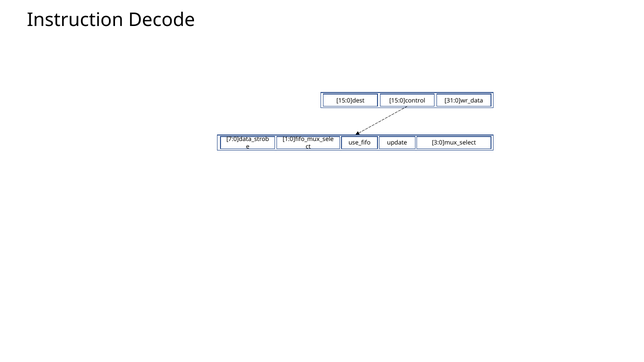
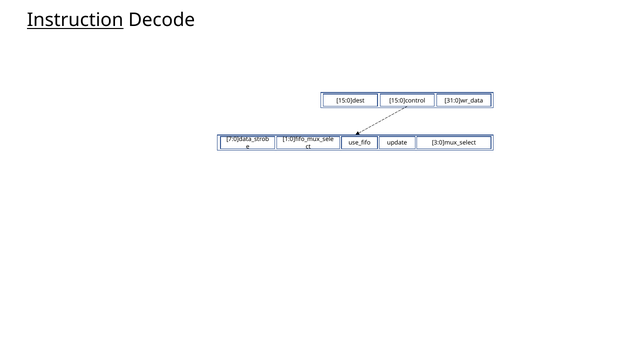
Instruction underline: none -> present (75, 20)
